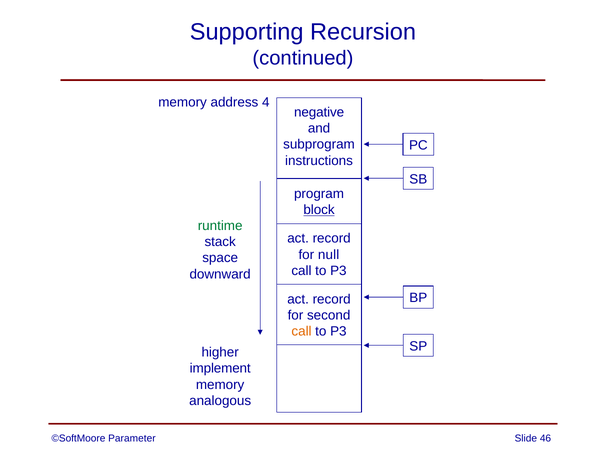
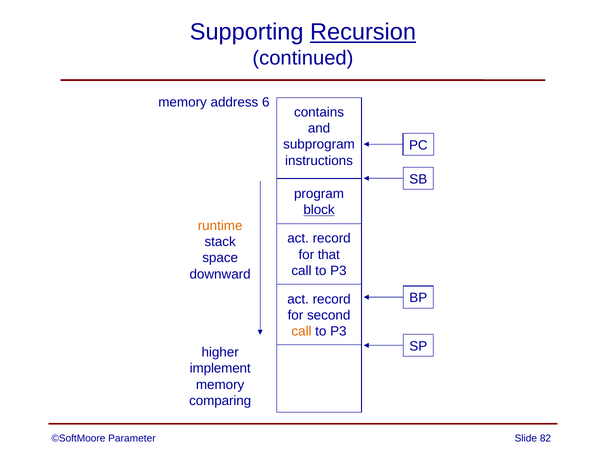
Recursion underline: none -> present (363, 32)
4: 4 -> 6 (266, 102)
negative: negative -> contains (319, 112)
runtime colour: green -> orange (220, 226)
null: null -> that (329, 255)
analogous: analogous -> comparing (220, 401)
46: 46 -> 82 (546, 439)
